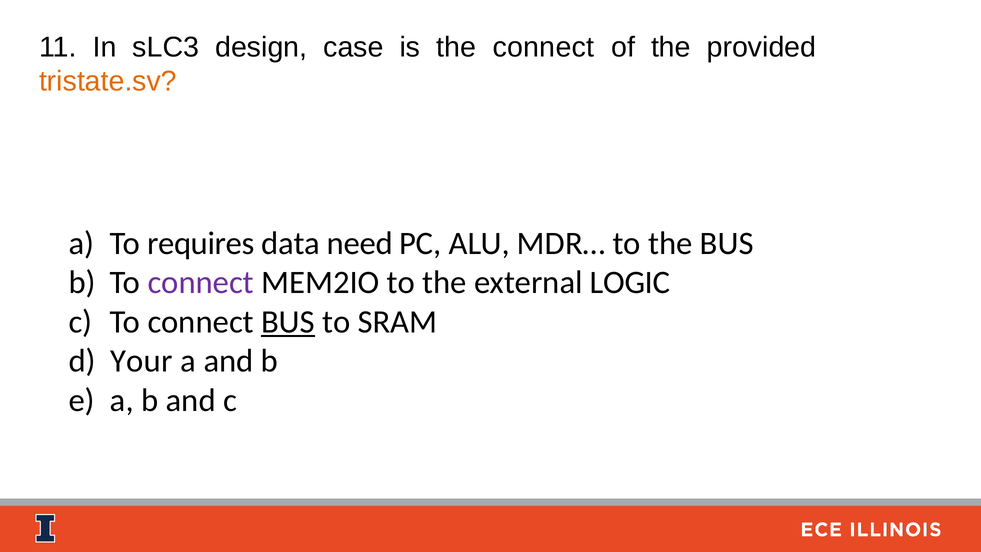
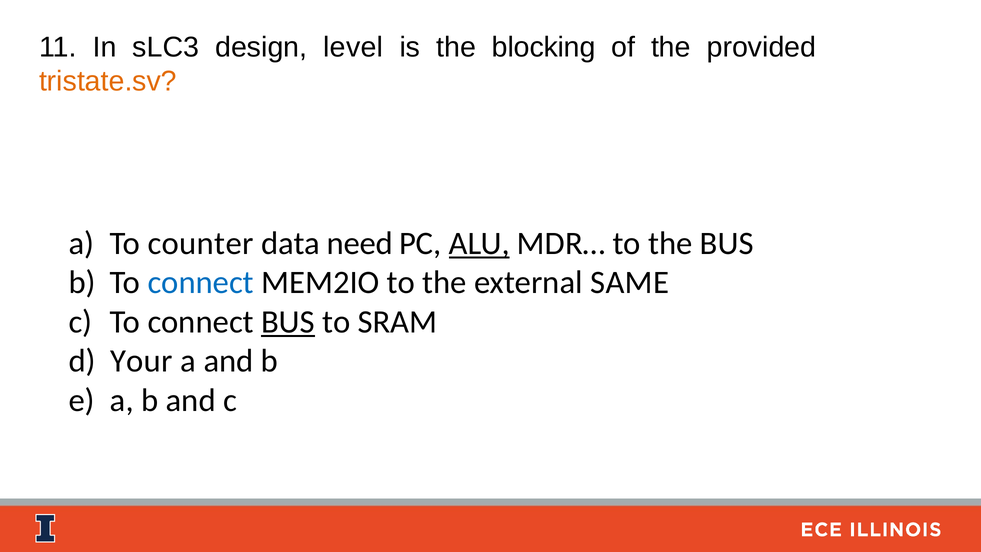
case: case -> level (353, 47)
the connect: connect -> blocking (544, 47)
requires: requires -> counter (201, 243)
ALU underline: none -> present (479, 243)
connect colour: purple -> blue (201, 282)
LOGIC: LOGIC -> SAME (630, 282)
